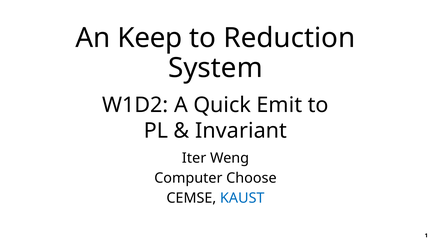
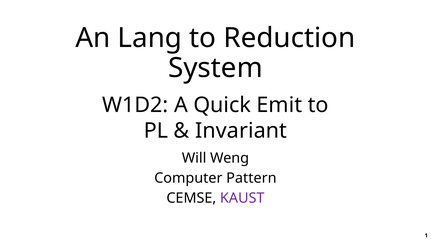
Keep: Keep -> Lang (150, 38)
Iter: Iter -> Will (194, 158)
Choose: Choose -> Pattern (251, 178)
KAUST colour: blue -> purple (242, 198)
